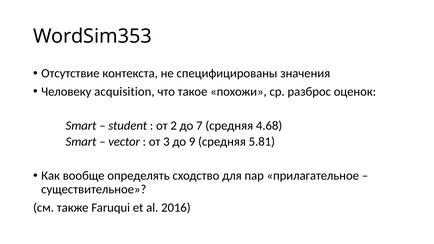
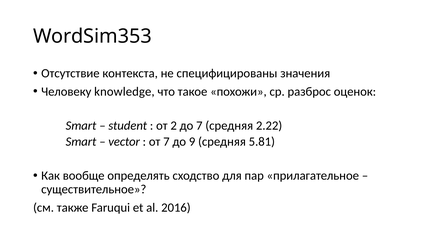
acquisition: acquisition -> knowledge (124, 92)
4.68: 4.68 -> 2.22 (269, 126)
от 3: 3 -> 7 (166, 142)
